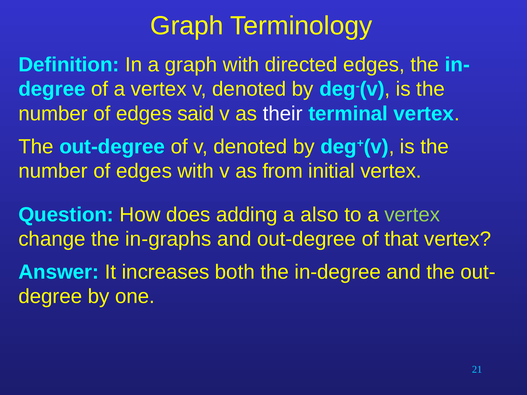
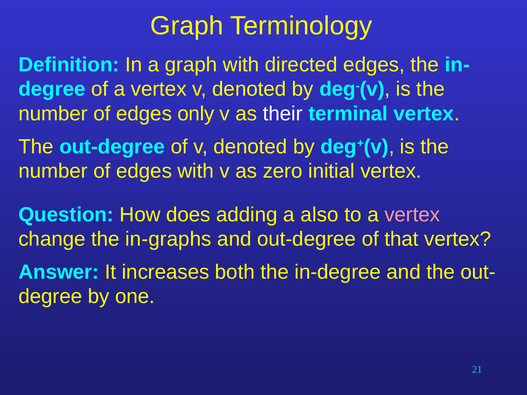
said: said -> only (196, 114)
from: from -> zero (283, 171)
vertex colour: light green -> pink (412, 215)
